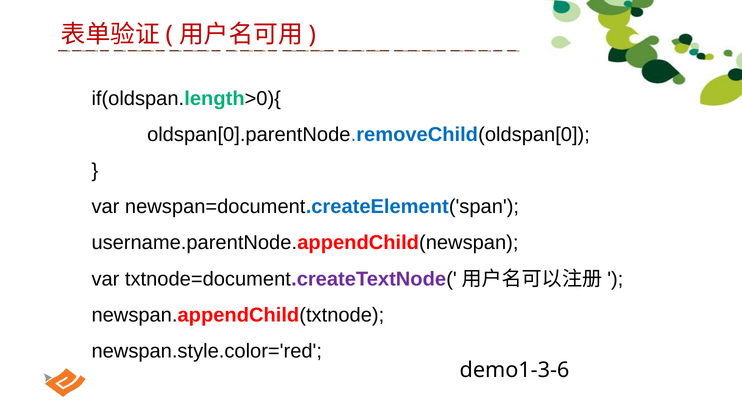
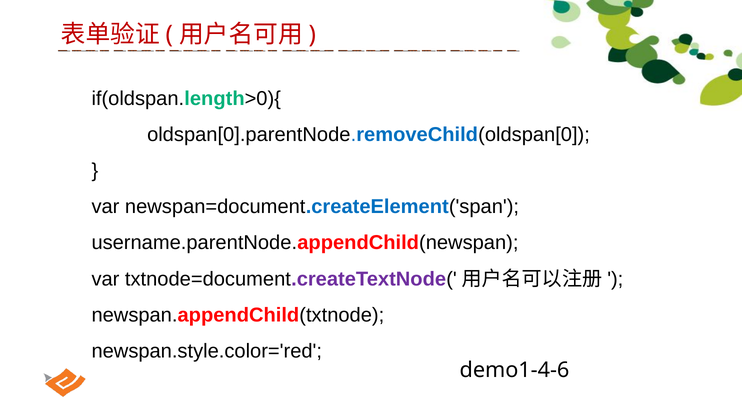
demo1-3-6: demo1-3-6 -> demo1-4-6 (514, 371)
